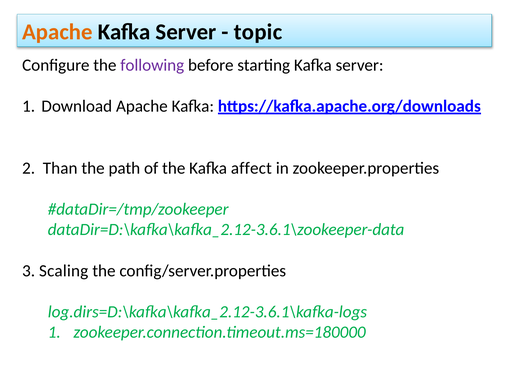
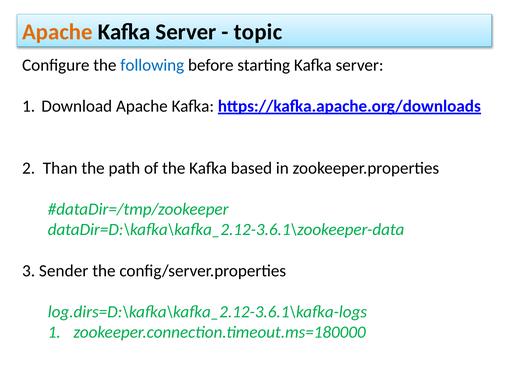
following colour: purple -> blue (152, 65)
affect: affect -> based (251, 168)
Scaling: Scaling -> Sender (64, 271)
